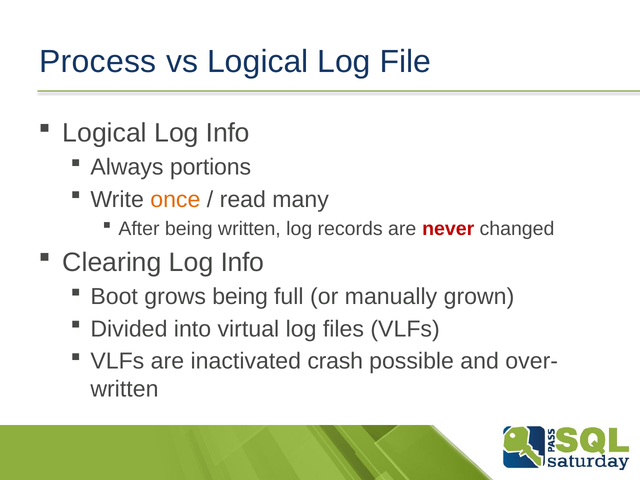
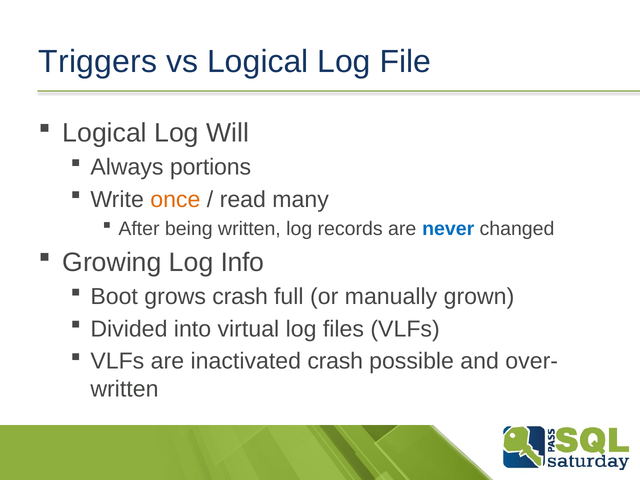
Process: Process -> Triggers (98, 61)
Logical Log Info: Info -> Will (228, 133)
never colour: red -> blue (448, 229)
Clearing: Clearing -> Growing (112, 262)
grows being: being -> crash (240, 297)
